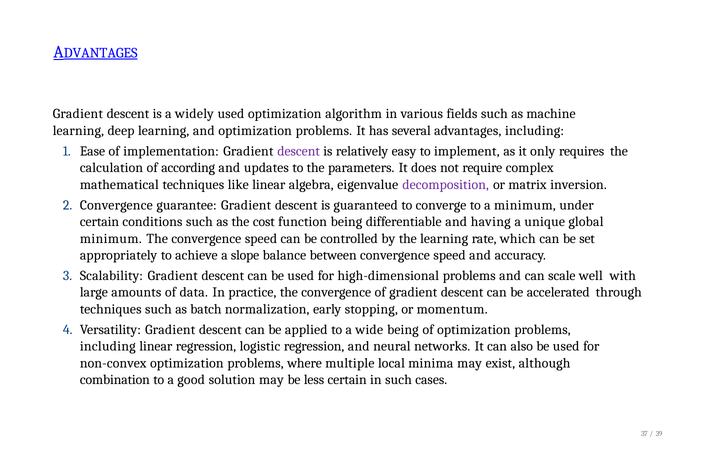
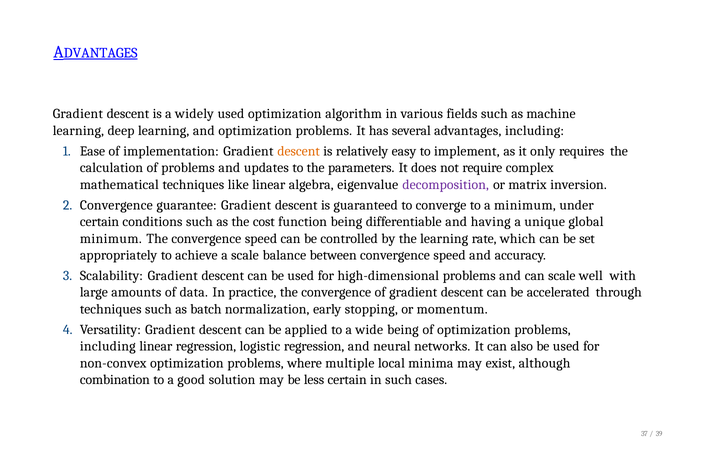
descent colour: purple -> orange (299, 151)
of according: according -> problems (188, 168)
a slope: slope -> scale (245, 255)
